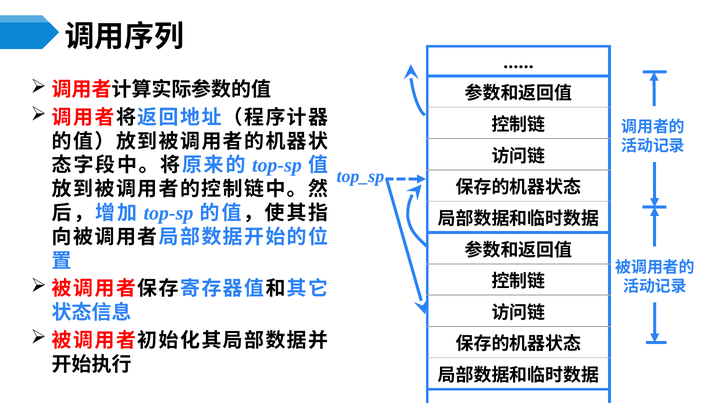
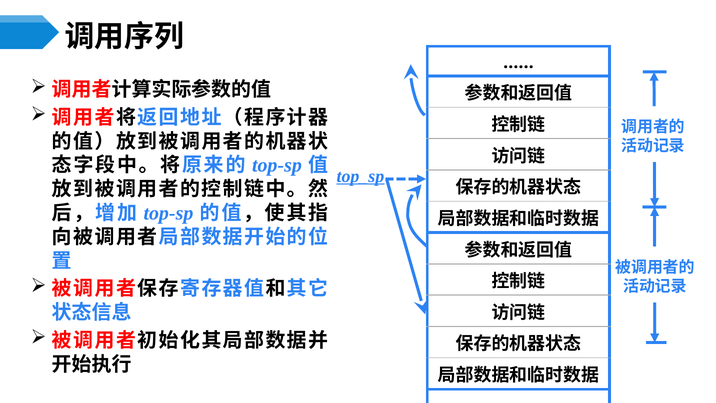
top_sp underline: none -> present (360, 176)
